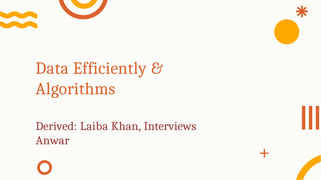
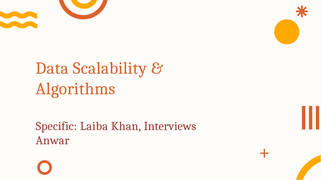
Efficiently: Efficiently -> Scalability (110, 69)
Derived: Derived -> Specific (56, 127)
